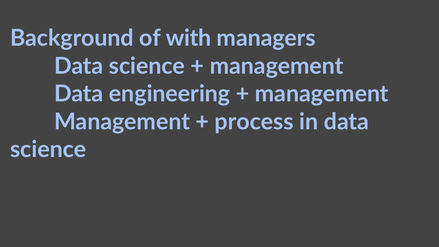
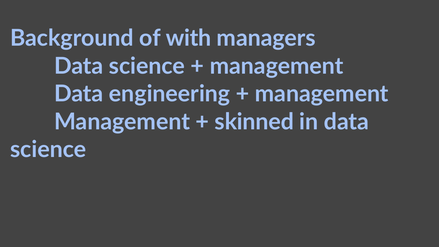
process: process -> skinned (254, 122)
